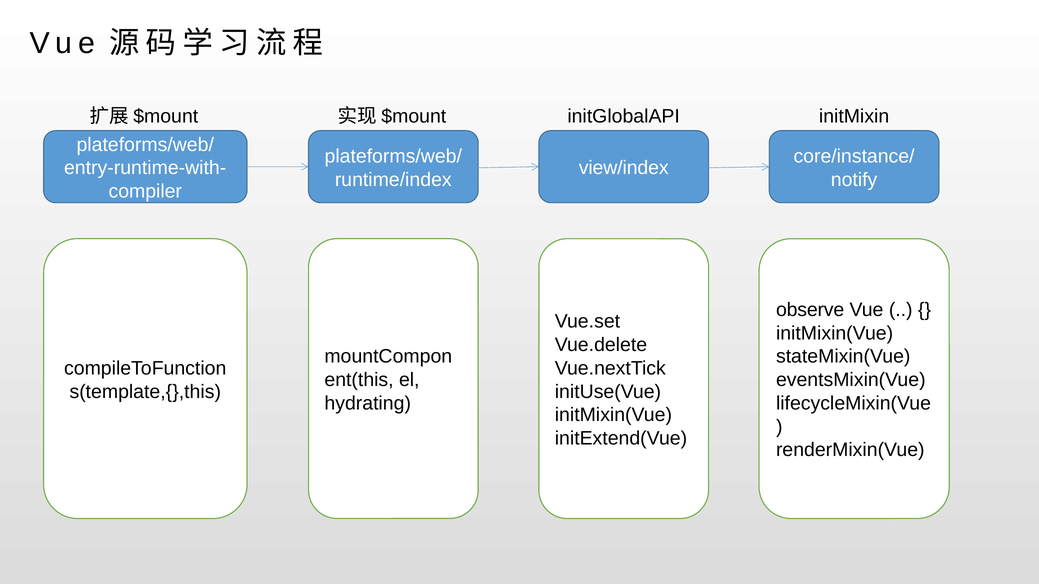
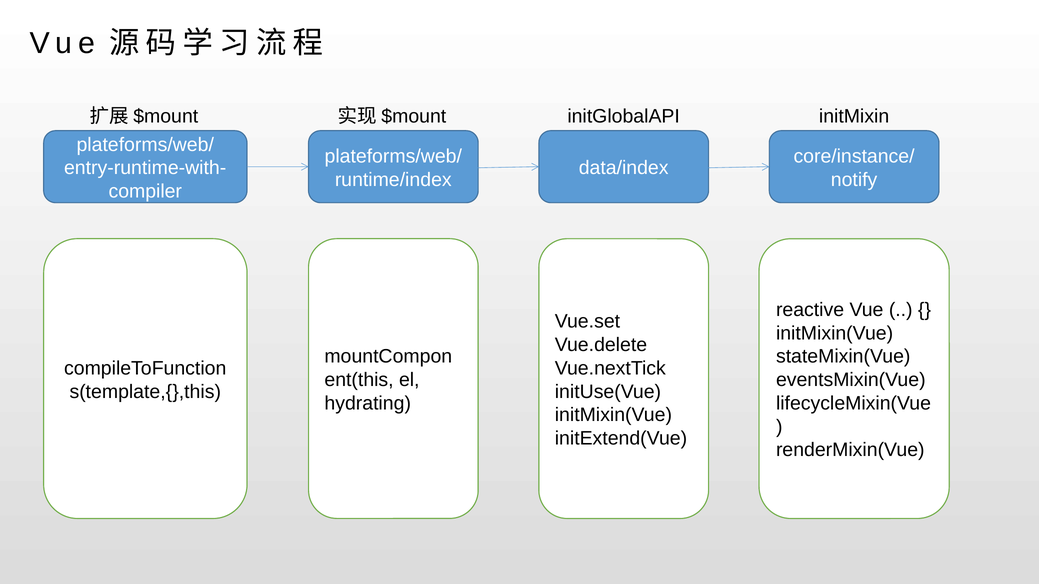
view/index: view/index -> data/index (624, 168)
observe: observe -> reactive (810, 310)
